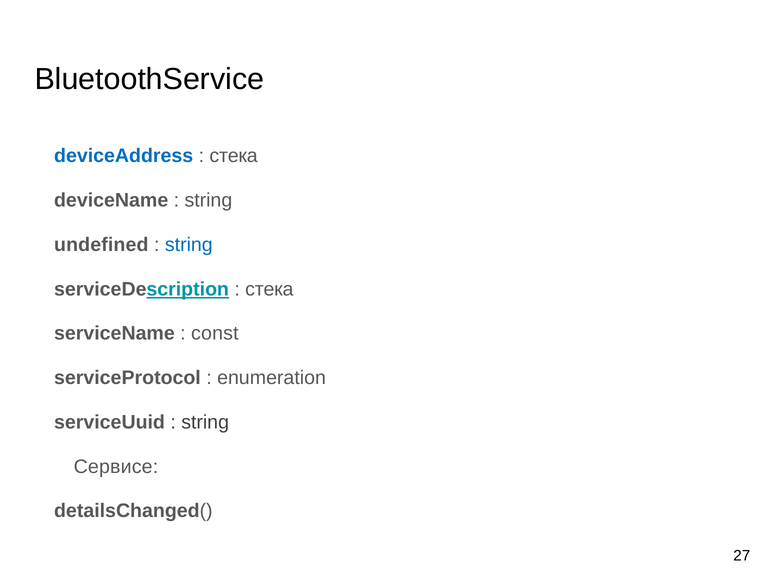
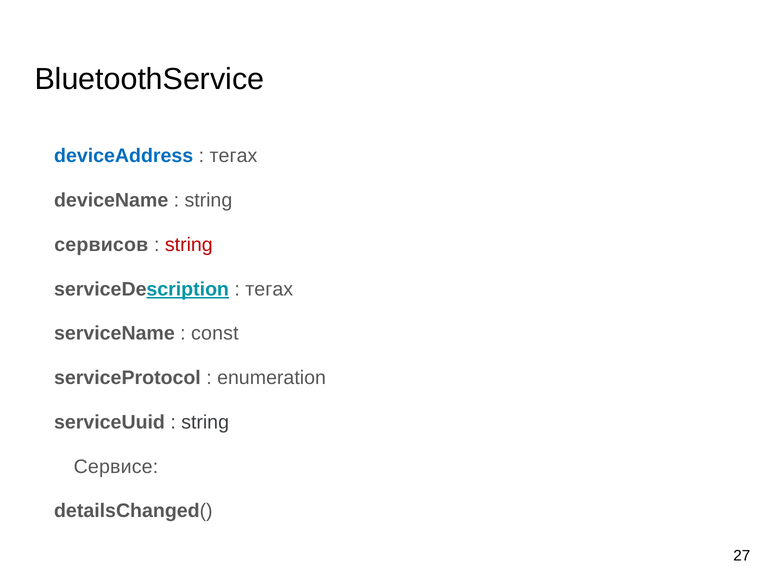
стека: стека -> тегах (233, 156)
undefined: undefined -> сервисов (101, 245)
string colour: blue -> red (189, 245)
стека: стека -> тегах (269, 289)
